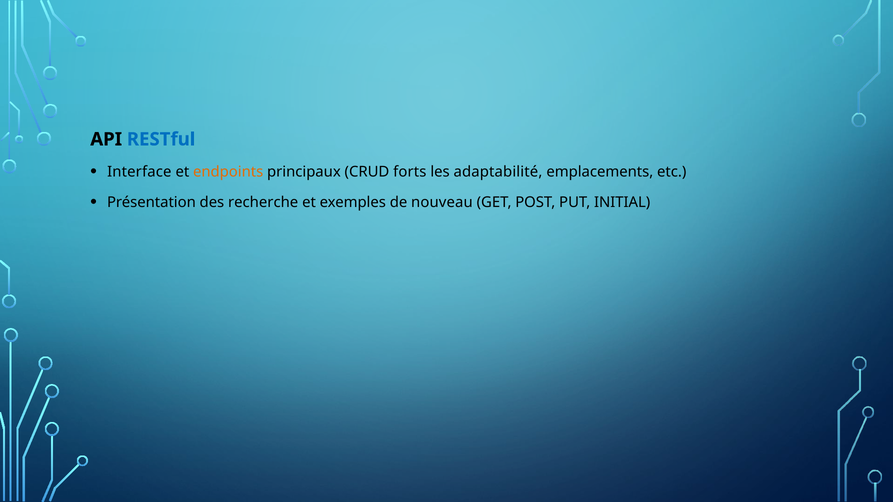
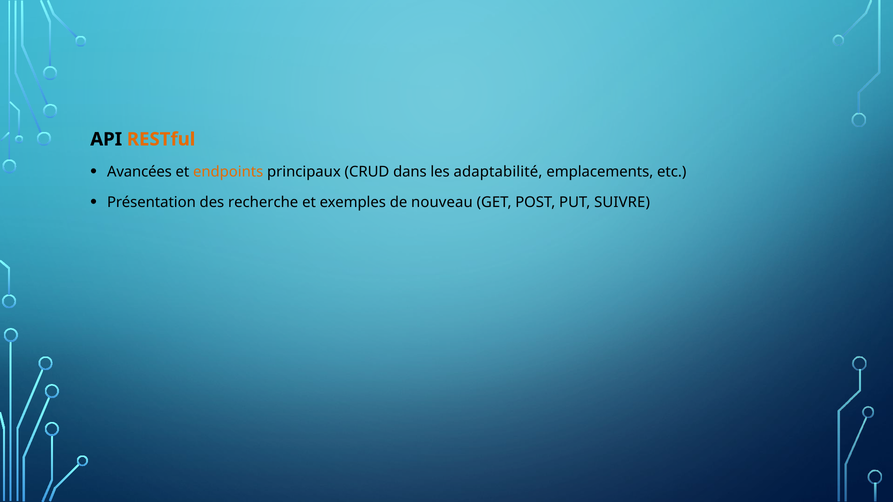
RESTful colour: blue -> orange (161, 139)
Interface: Interface -> Avancées (139, 172)
forts: forts -> dans (410, 172)
INITIAL: INITIAL -> SUIVRE (622, 203)
